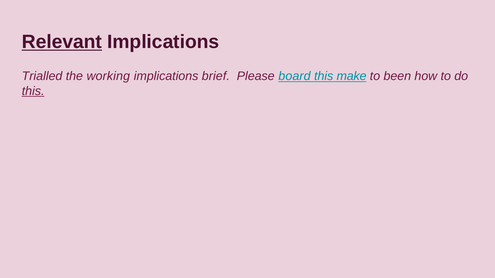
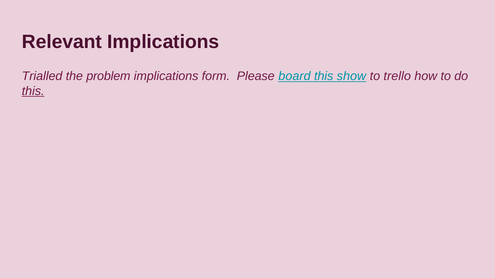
Relevant underline: present -> none (62, 42)
working: working -> problem (108, 76)
brief: brief -> form (216, 76)
make: make -> show (351, 76)
been: been -> trello (397, 76)
